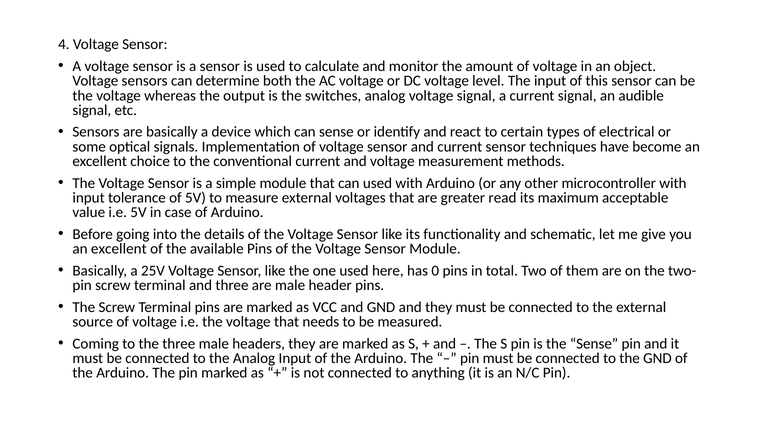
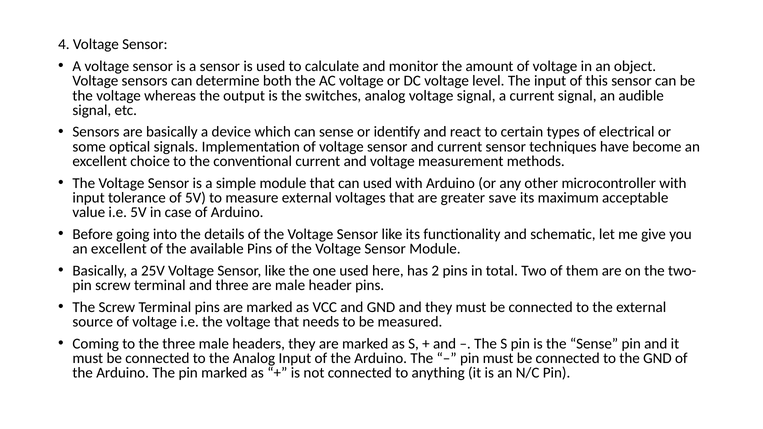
read: read -> save (502, 198)
0: 0 -> 2 (435, 271)
